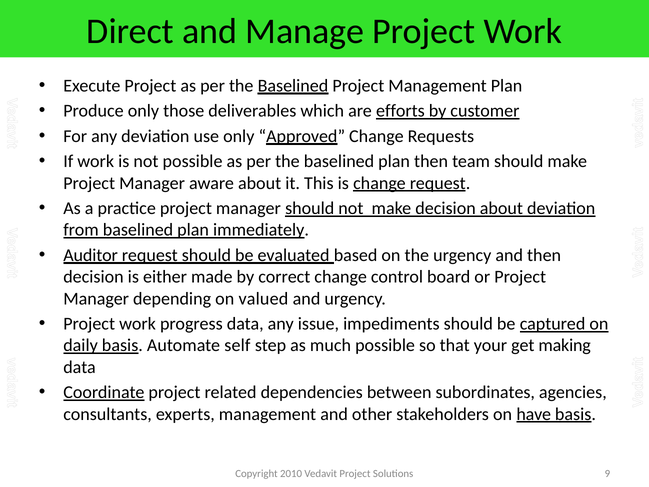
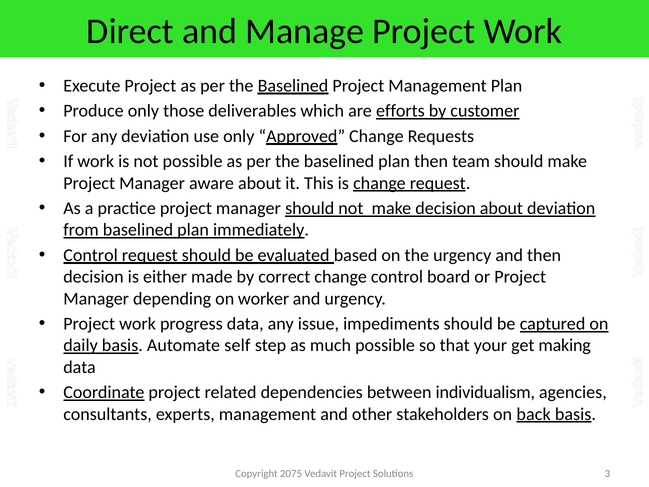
Auditor: Auditor -> Control (91, 255)
valued: valued -> worker (264, 298)
subordinates: subordinates -> individualism (485, 392)
have: have -> back (534, 414)
2010: 2010 -> 2075 (291, 474)
9: 9 -> 3 (607, 473)
